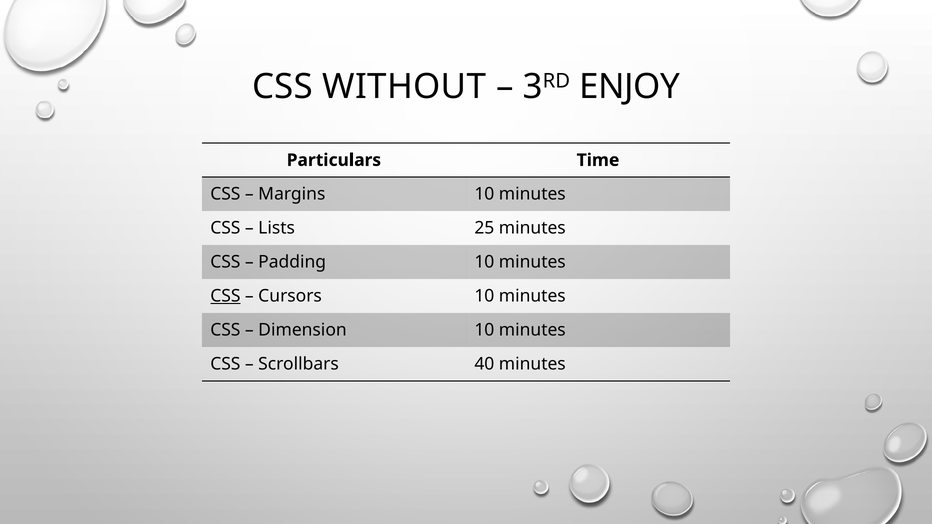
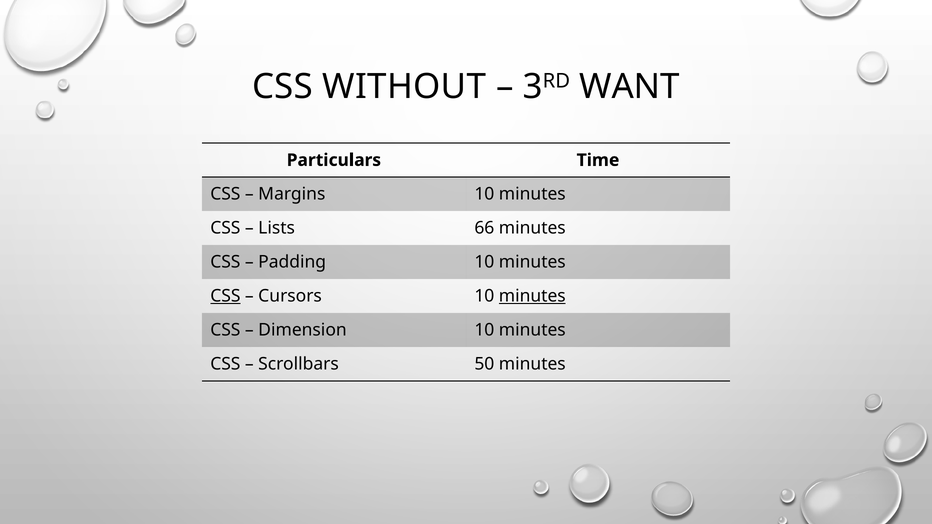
ENJOY: ENJOY -> WANT (629, 87)
25: 25 -> 66 (484, 228)
minutes underline: none -> present (532, 296)
40: 40 -> 50 (484, 364)
